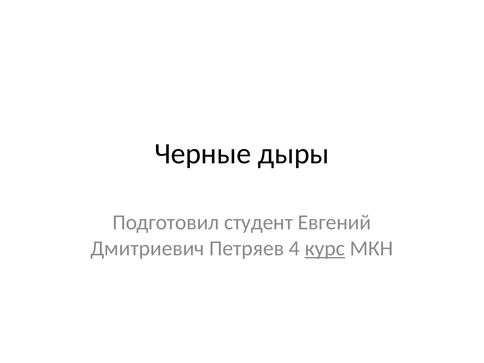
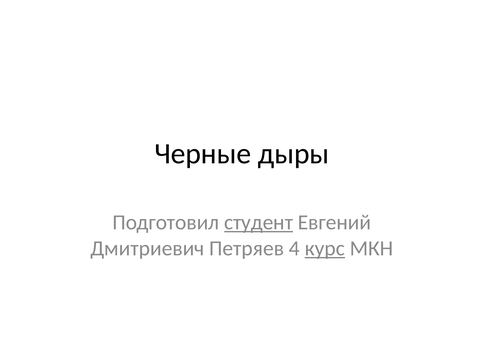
студент underline: none -> present (259, 223)
